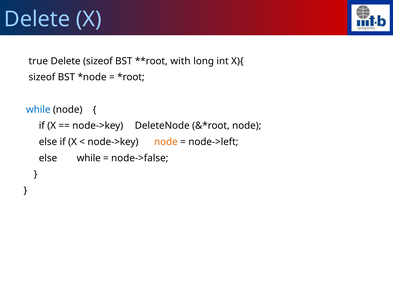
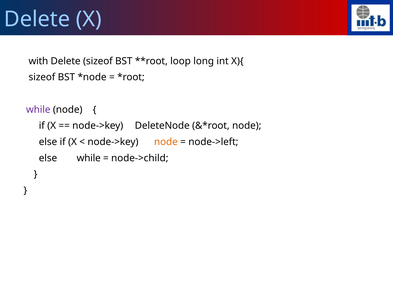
true: true -> with (38, 61)
with: with -> loop (181, 61)
while colour: blue -> purple (38, 109)
node->false: node->false -> node->child (140, 158)
